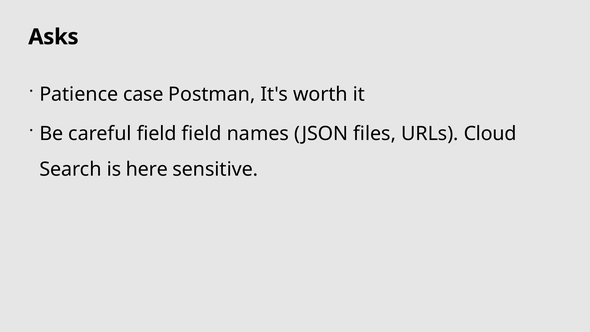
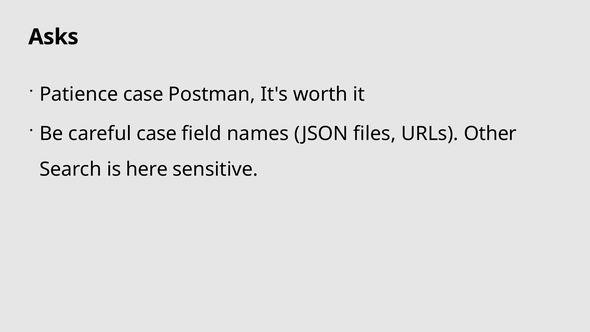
careful field: field -> case (157, 134)
Cloud: Cloud -> Other (490, 134)
